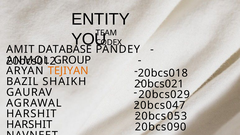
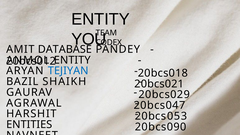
GROUP: GROUP -> ENTITY (72, 60)
TEJIYAN colour: orange -> blue (68, 71)
HARSHIT: HARSHIT -> ENTITIES (29, 125)
